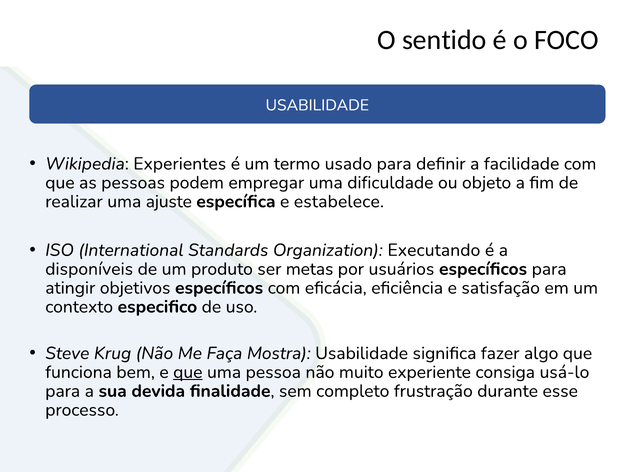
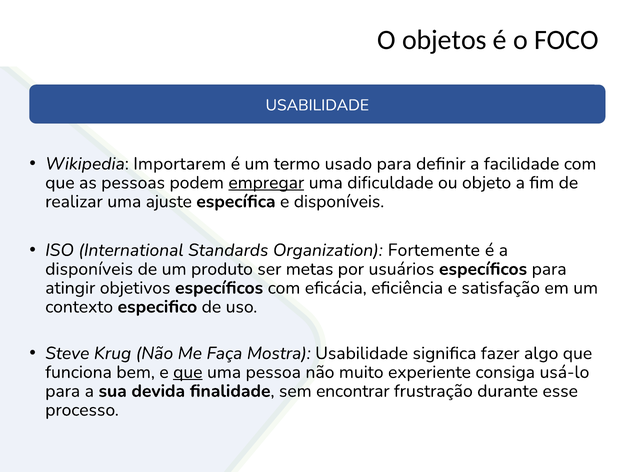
sentido: sentido -> objetos (444, 40)
Experientes: Experientes -> Importarem (180, 164)
empregar underline: none -> present (266, 183)
e estabelece: estabelece -> disponíveis (339, 201)
Executando: Executando -> Fortemente (434, 250)
completo: completo -> encontrar (353, 391)
